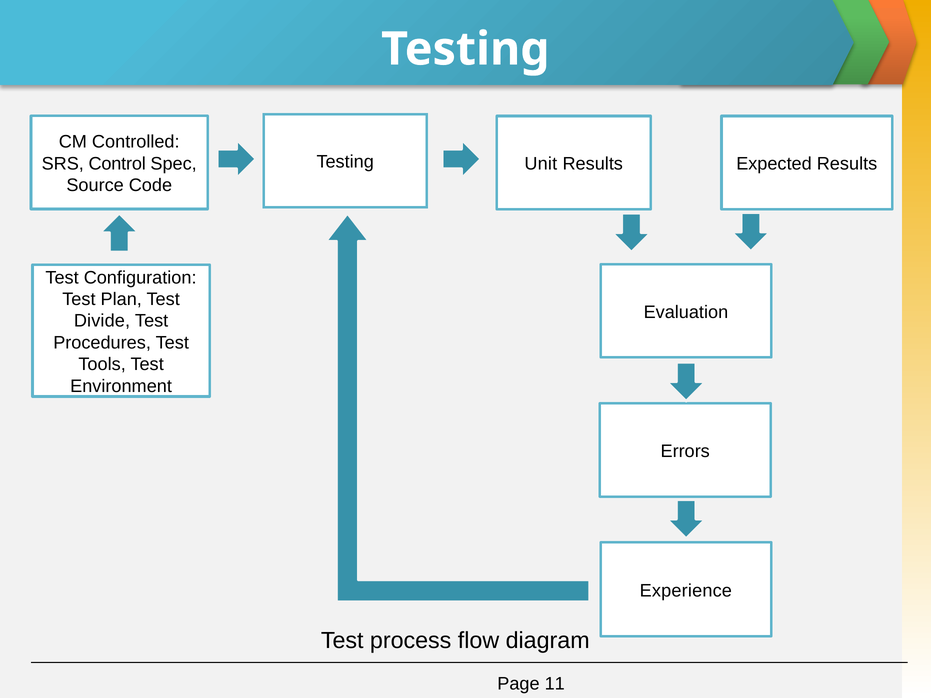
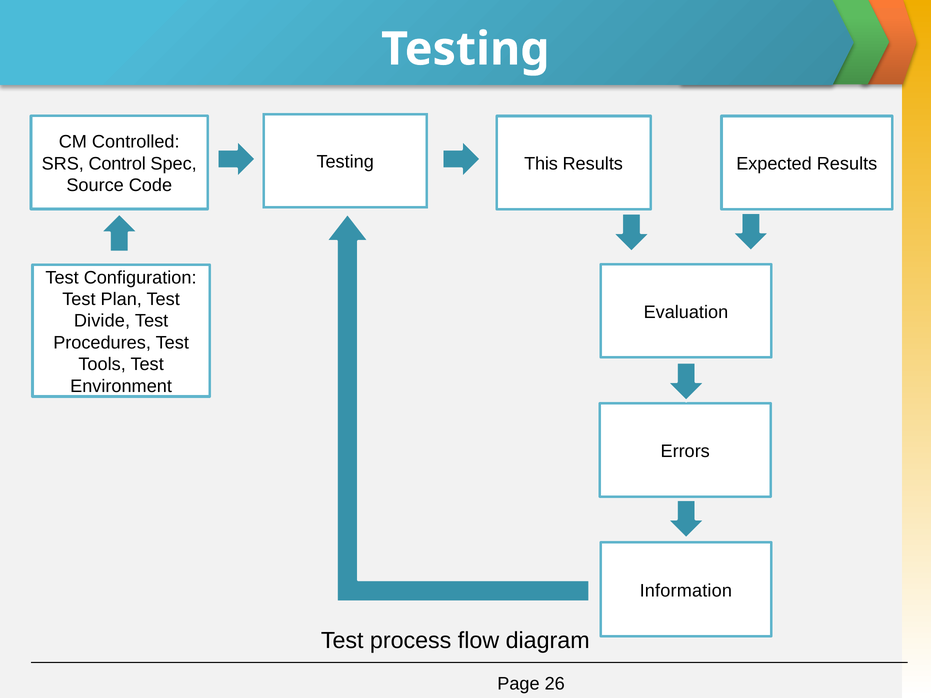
Unit: Unit -> This (541, 164)
Experience: Experience -> Information (686, 591)
11: 11 -> 26 (555, 684)
